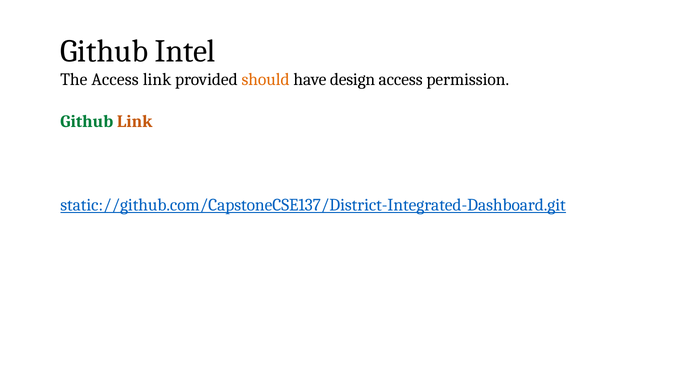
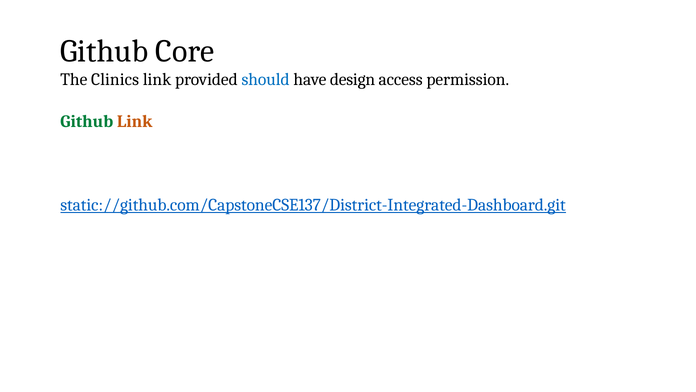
Intel: Intel -> Core (185, 51)
The Access: Access -> Clinics (115, 80)
should colour: orange -> blue (266, 80)
